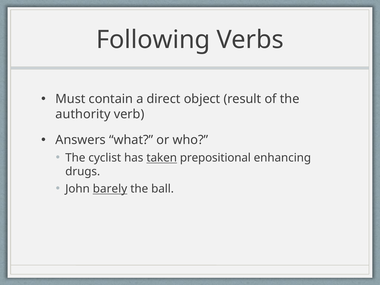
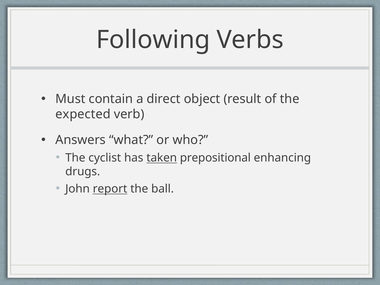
authority: authority -> expected (83, 114)
barely: barely -> report (110, 189)
